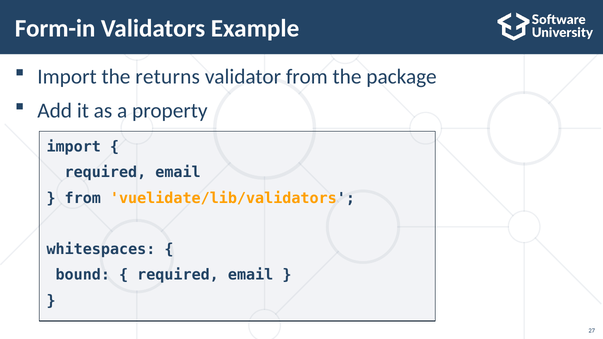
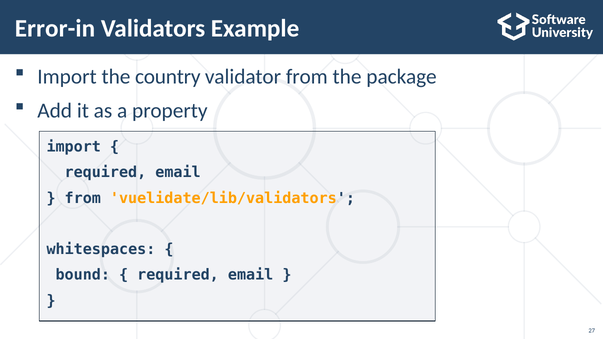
Form-in: Form-in -> Error-in (55, 29)
returns: returns -> country (168, 77)
